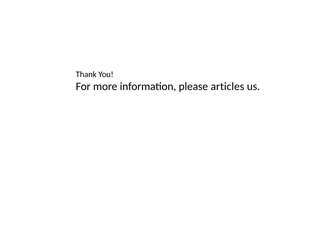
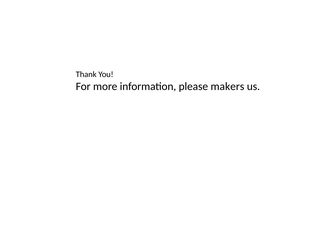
articles: articles -> makers (227, 86)
